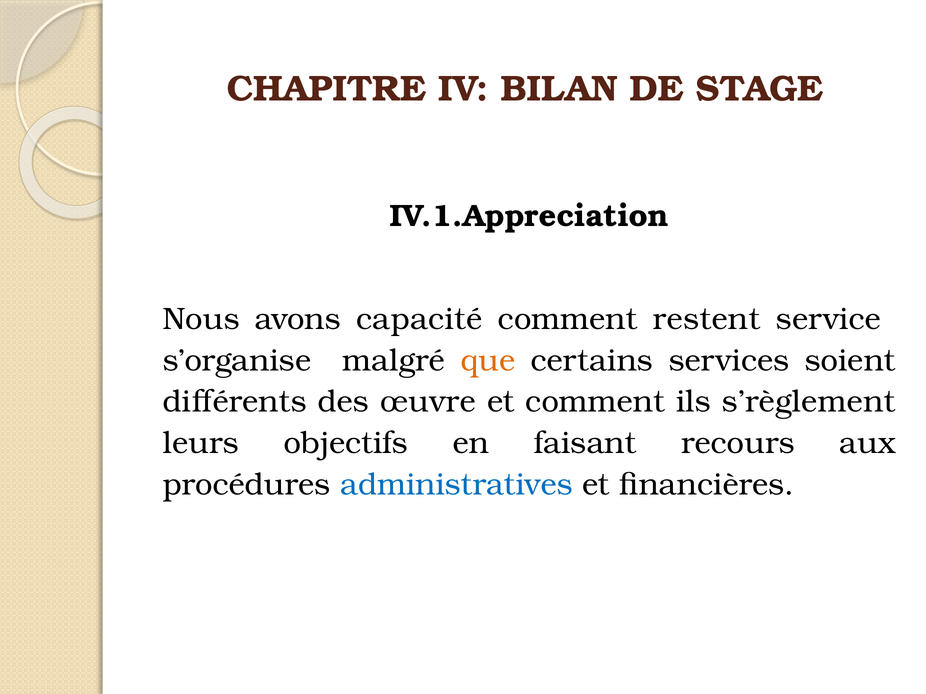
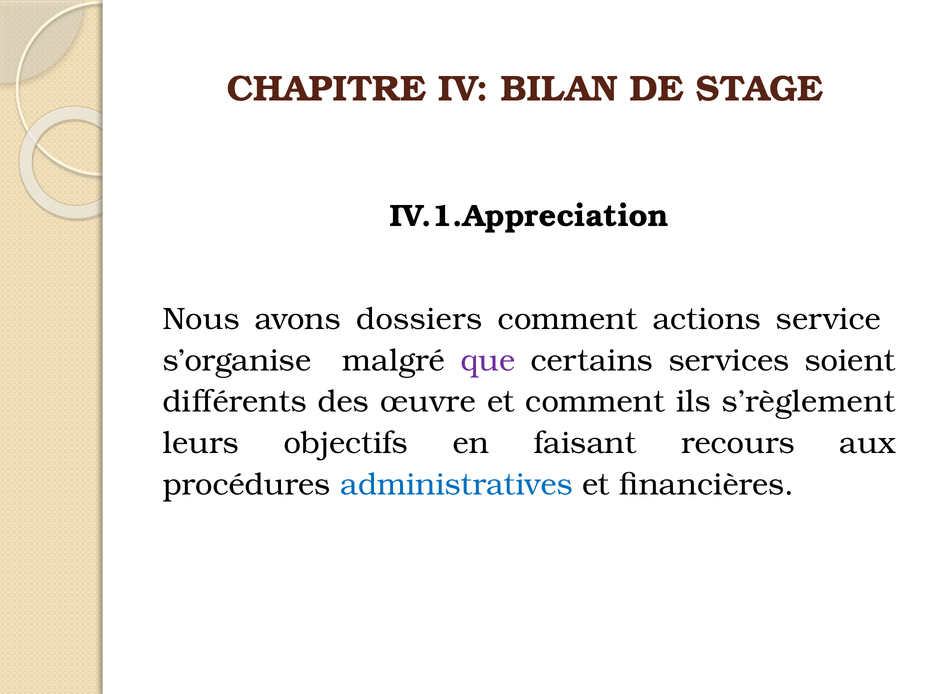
capacité: capacité -> dossiers (419, 319)
restent: restent -> actions (707, 319)
que colour: orange -> purple (488, 361)
